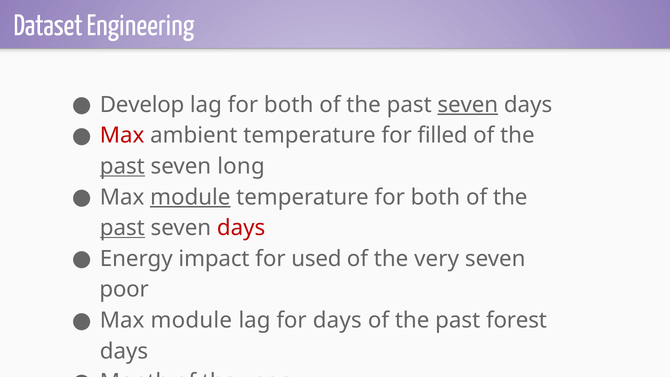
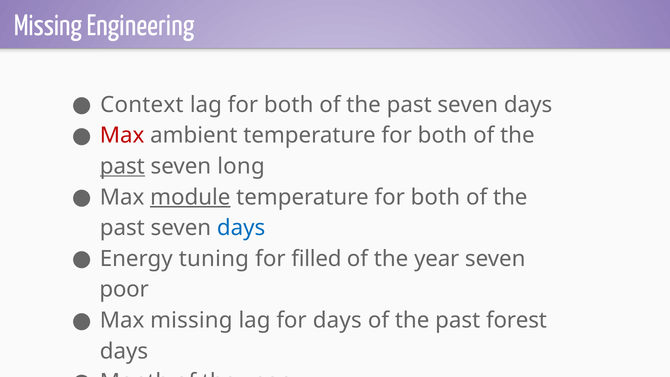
Dataset: Dataset -> Missing (48, 25)
Develop: Develop -> Context (142, 105)
seven underline: present -> none (468, 105)
ambient temperature for filled: filled -> both (442, 135)
past underline: present -> none (122, 228)
days colour: red -> blue (241, 228)
impact: impact -> tuning (214, 259)
used: used -> filled (316, 259)
very: very -> year (437, 259)
module: module -> missing (191, 320)
